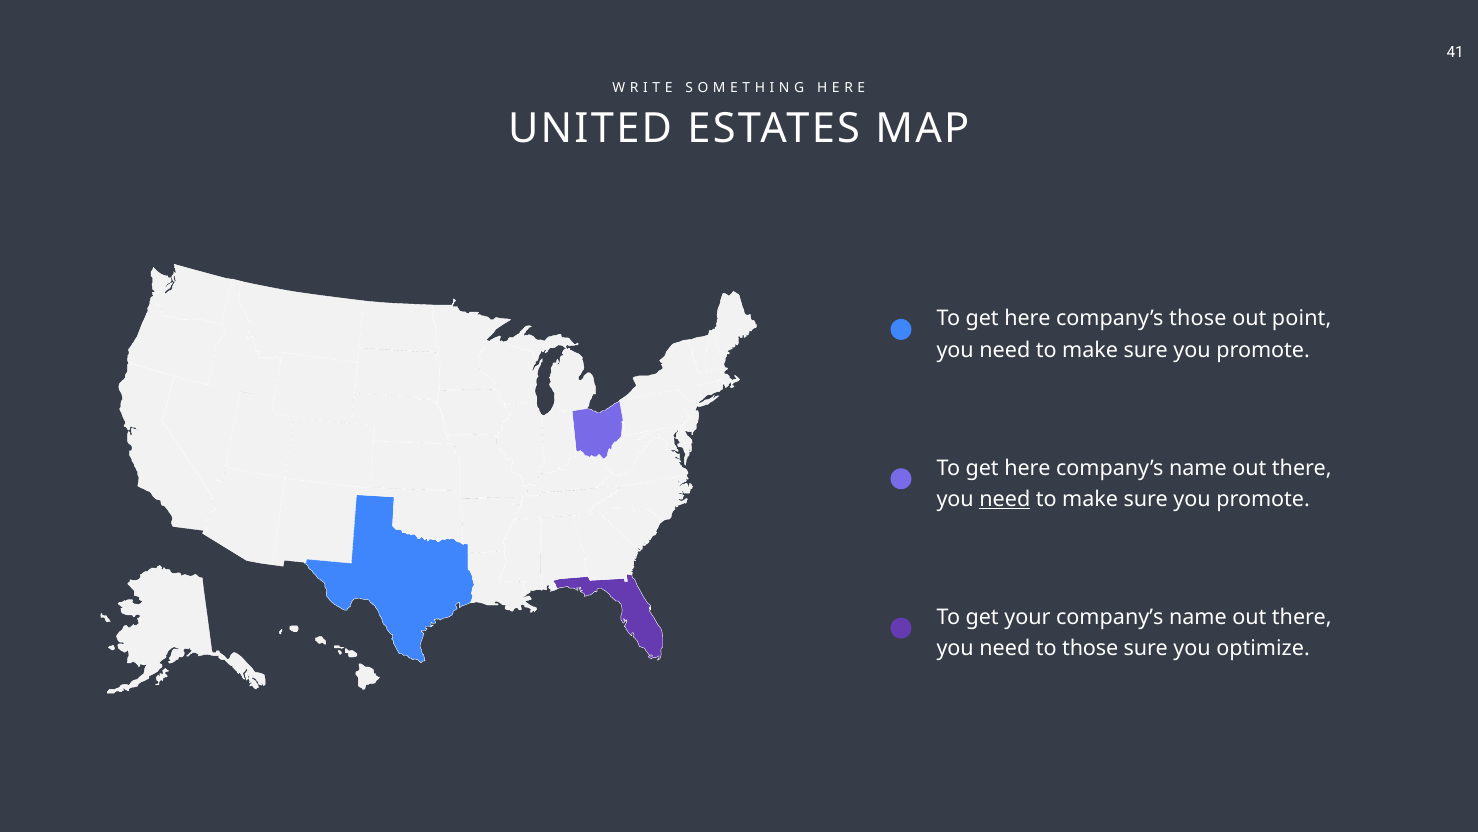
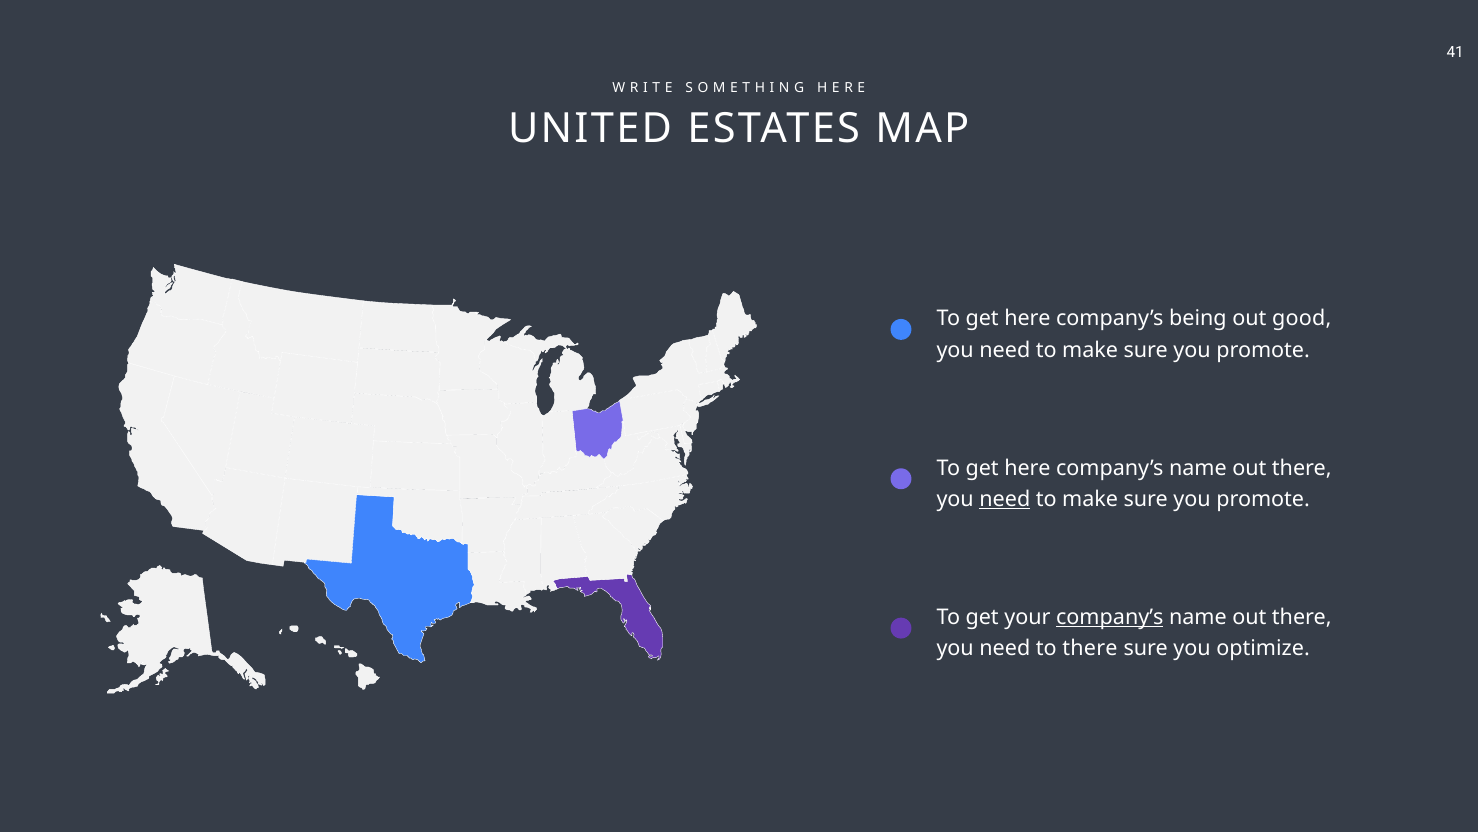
company’s those: those -> being (1198, 319)
point: point -> good (1302, 319)
company’s underline: none -> present (1110, 617)
to those: those -> there (1090, 649)
